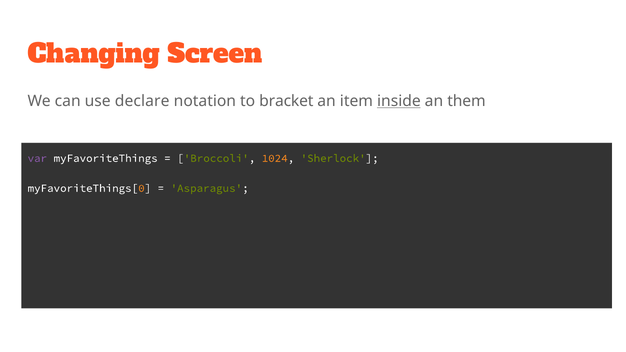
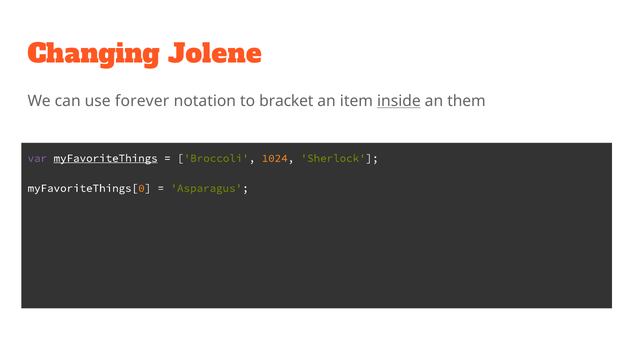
Screen: Screen -> Jolene (215, 54)
declare: declare -> forever (142, 101)
myFavoriteThings underline: none -> present (106, 158)
